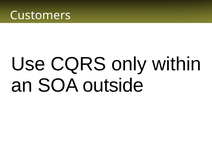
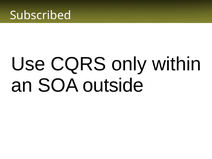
Customers: Customers -> Subscribed (40, 15)
